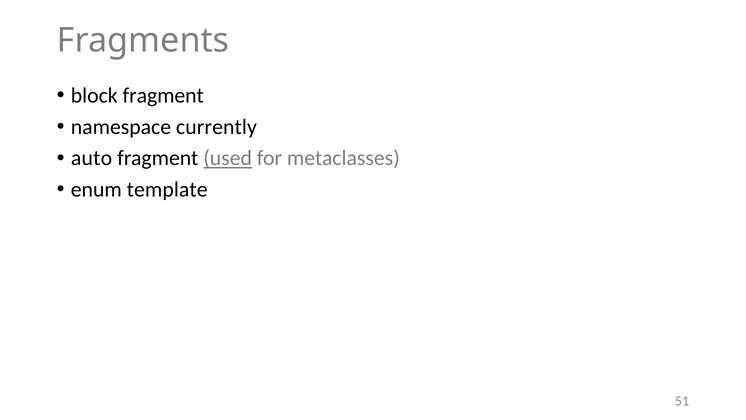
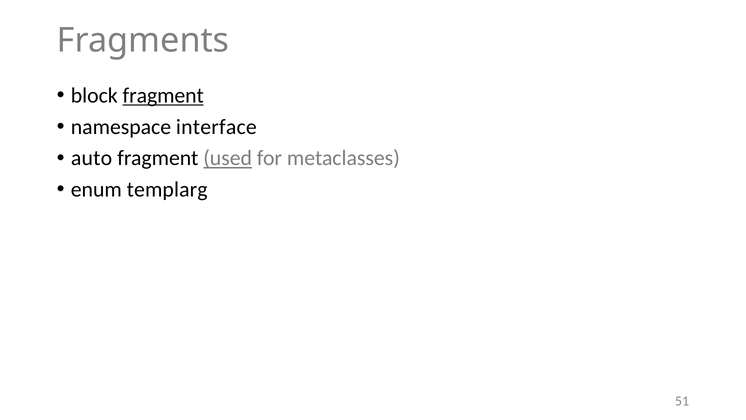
fragment underline: none -> present (163, 96)
currently: currently -> interface (216, 127)
template: template -> templarg (167, 189)
